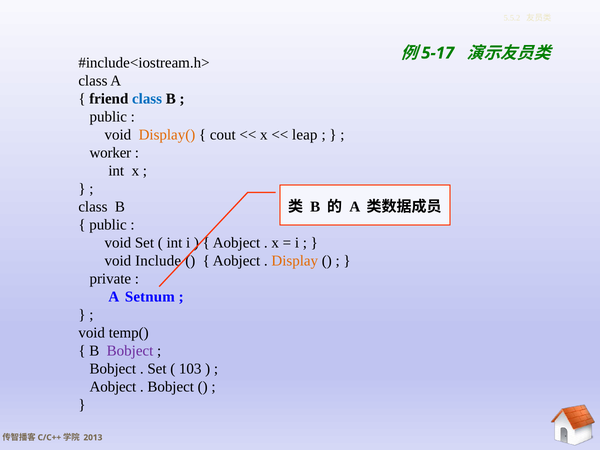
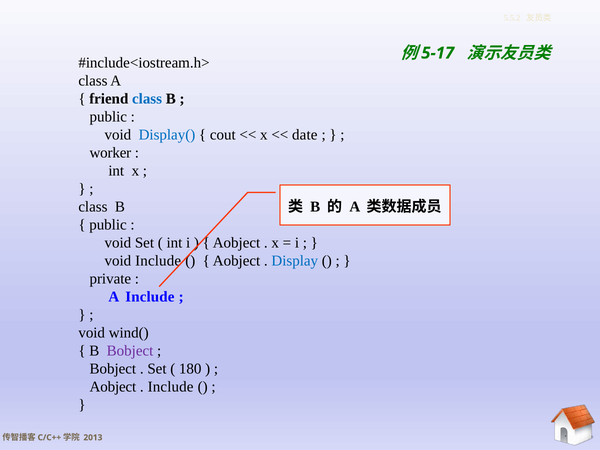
Display( colour: orange -> blue (167, 135)
leap: leap -> date (305, 135)
Display colour: orange -> blue (295, 261)
A Setnum: Setnum -> Include (150, 297)
temp(: temp( -> wind( (129, 333)
103: 103 -> 180 (190, 369)
Bobject: Bobject -> Include (171, 387)
